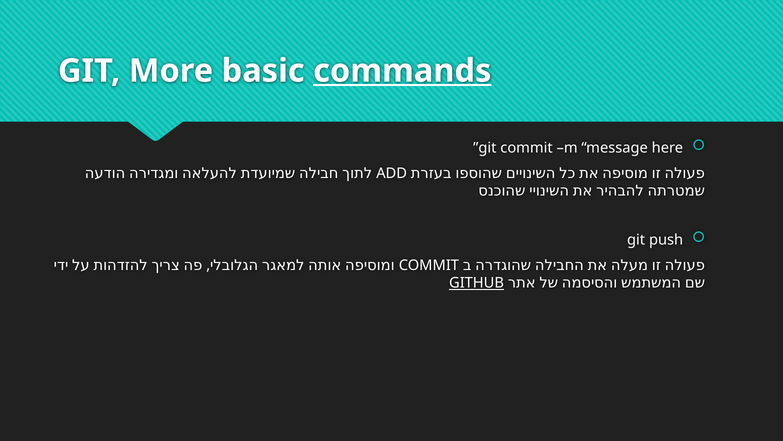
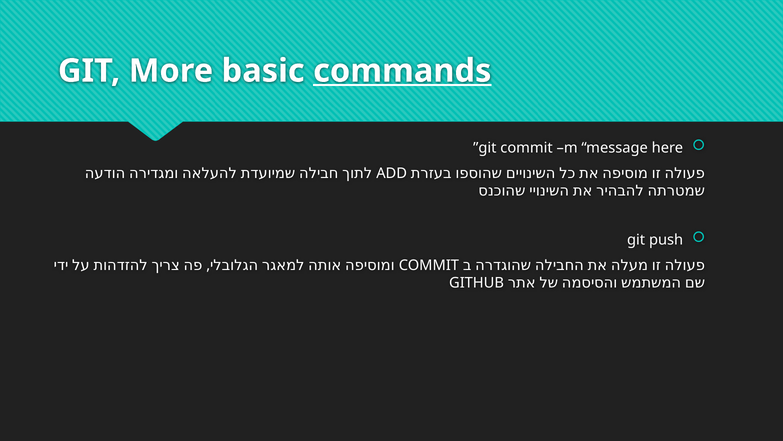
GITHUB underline: present -> none (477, 283)
